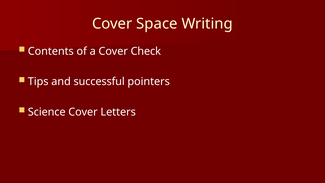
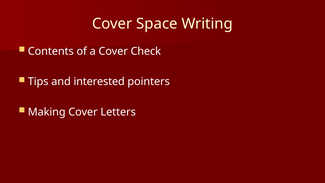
successful: successful -> interested (99, 81)
Science: Science -> Making (47, 112)
